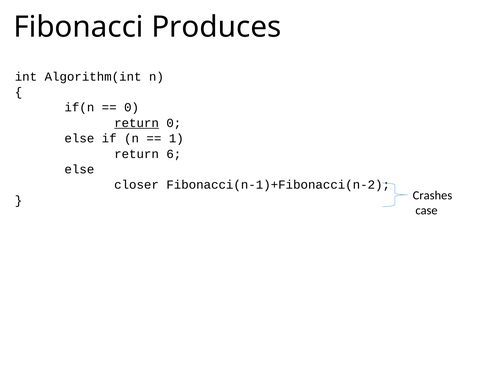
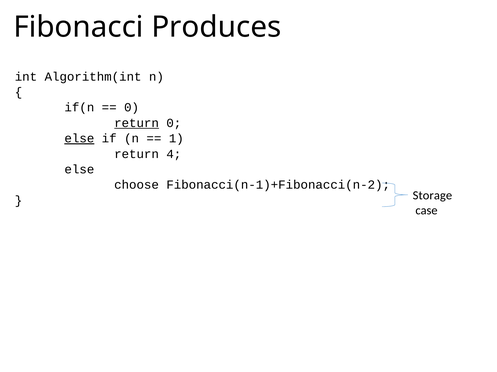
else underline: none -> present (79, 139)
6: 6 -> 4 (174, 154)
closer: closer -> choose (137, 185)
Crashes: Crashes -> Storage (432, 196)
